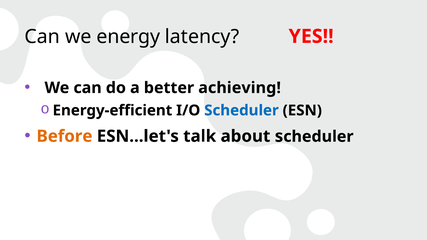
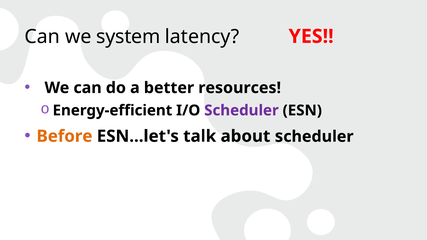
energy: energy -> system (128, 37)
achieving: achieving -> resources (240, 88)
Scheduler colour: blue -> purple (241, 110)
